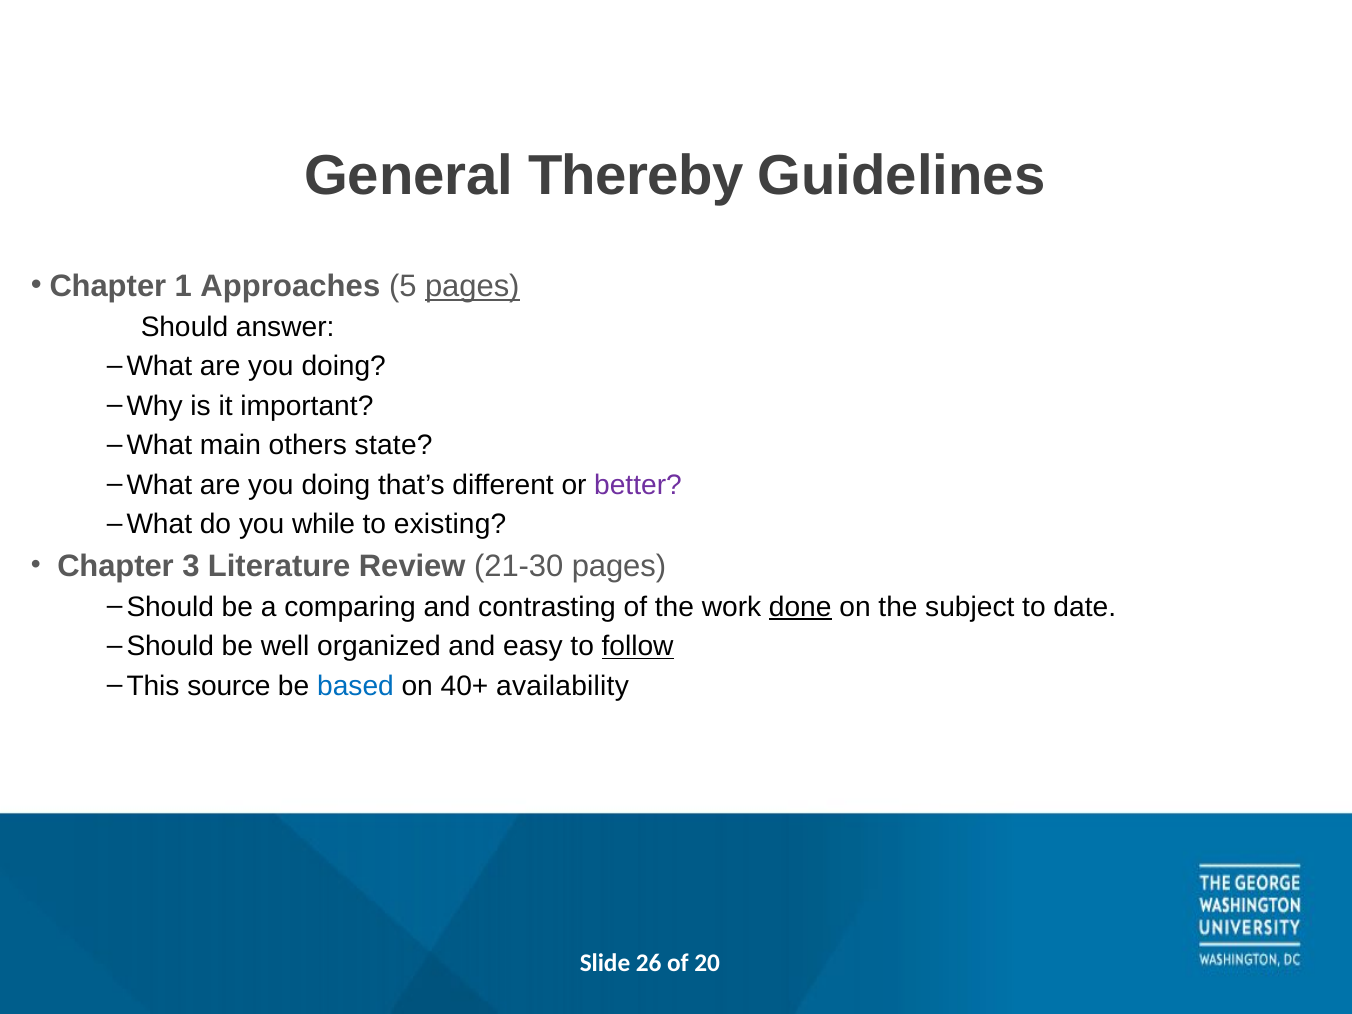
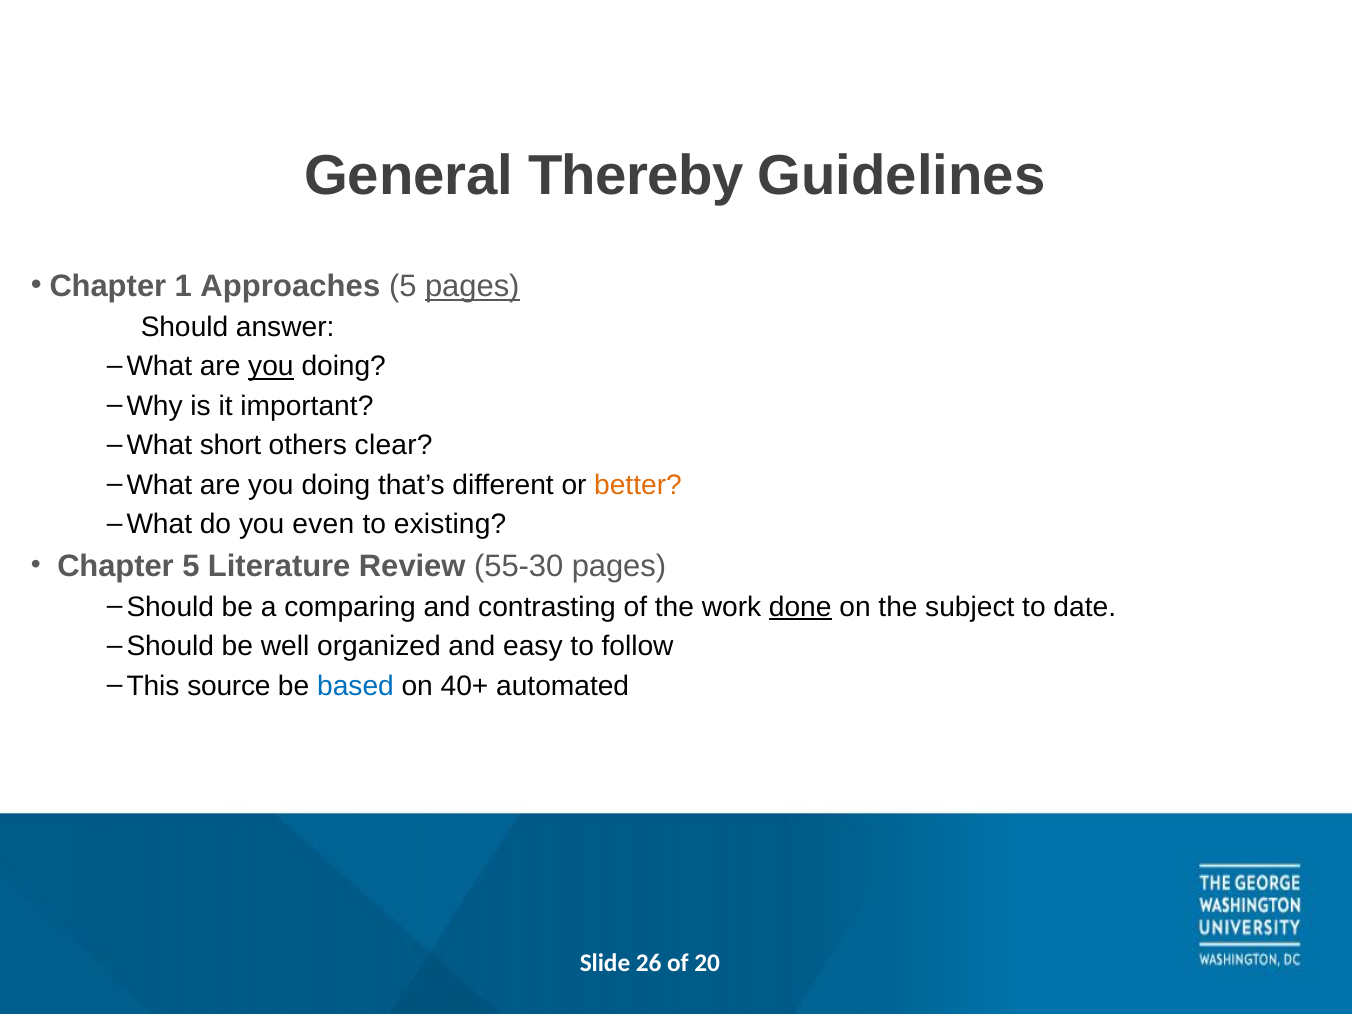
you underline: none -> present (271, 367)
main: main -> short (231, 446)
state: state -> clear (394, 446)
better colour: purple -> orange (638, 485)
while: while -> even (323, 524)
Chapter 3: 3 -> 5 (191, 566)
21-30: 21-30 -> 55-30 (519, 566)
follow underline: present -> none (638, 647)
availability: availability -> automated (563, 686)
